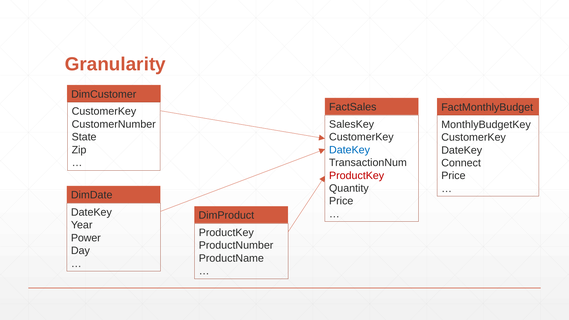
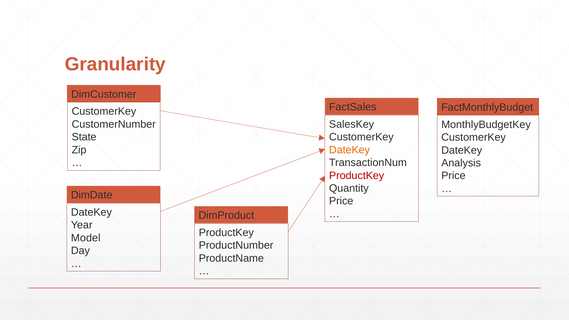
DateKey colour: blue -> orange (350, 150)
Connect: Connect -> Analysis (461, 163)
Power: Power -> Model (86, 238)
